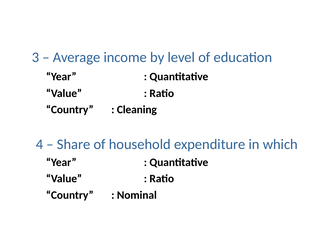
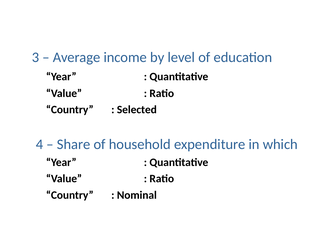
Cleaning: Cleaning -> Selected (137, 109)
